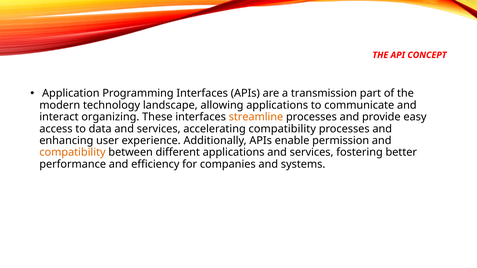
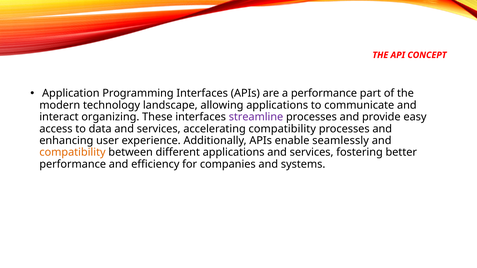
a transmission: transmission -> performance (324, 93)
streamline colour: orange -> purple (256, 117)
permission: permission -> seamlessly (341, 141)
